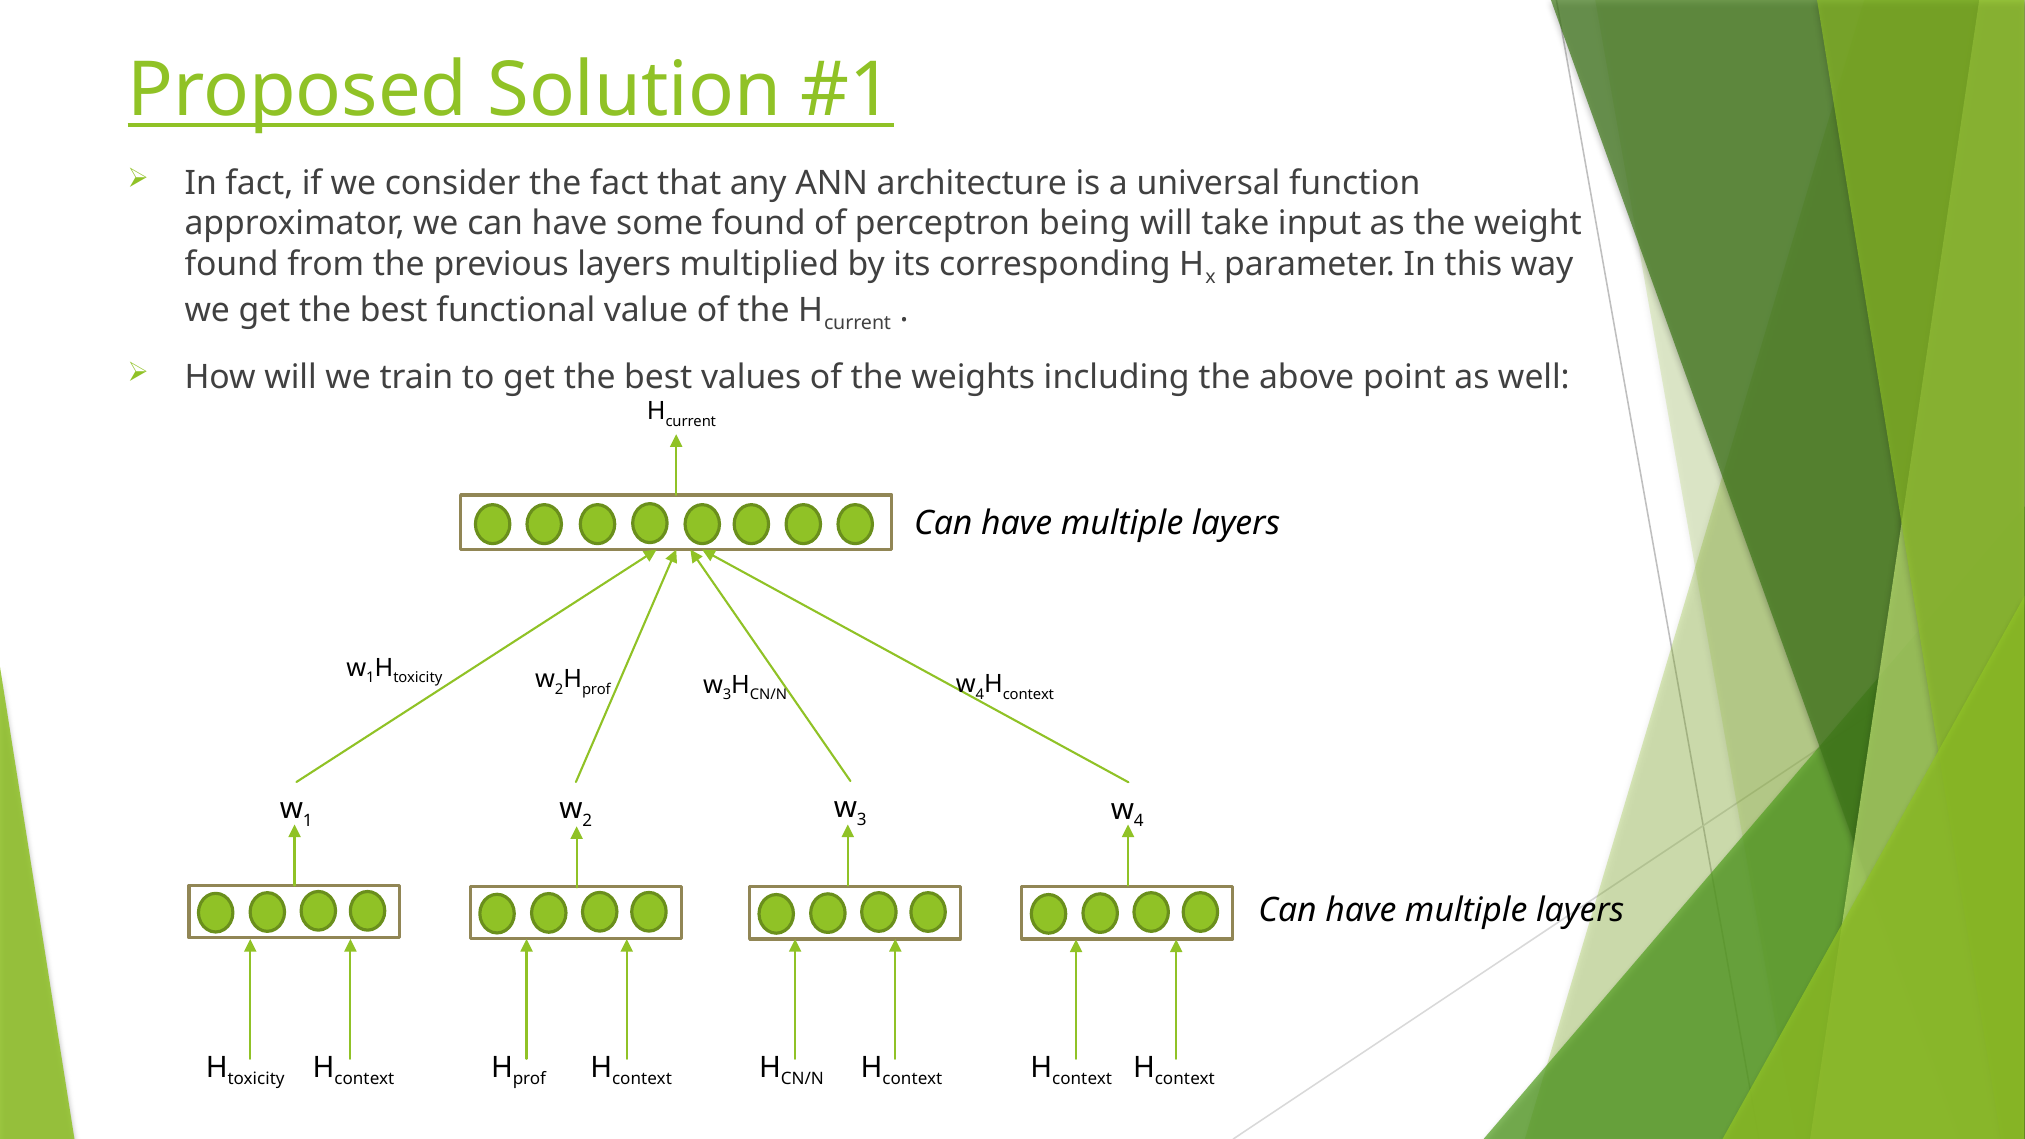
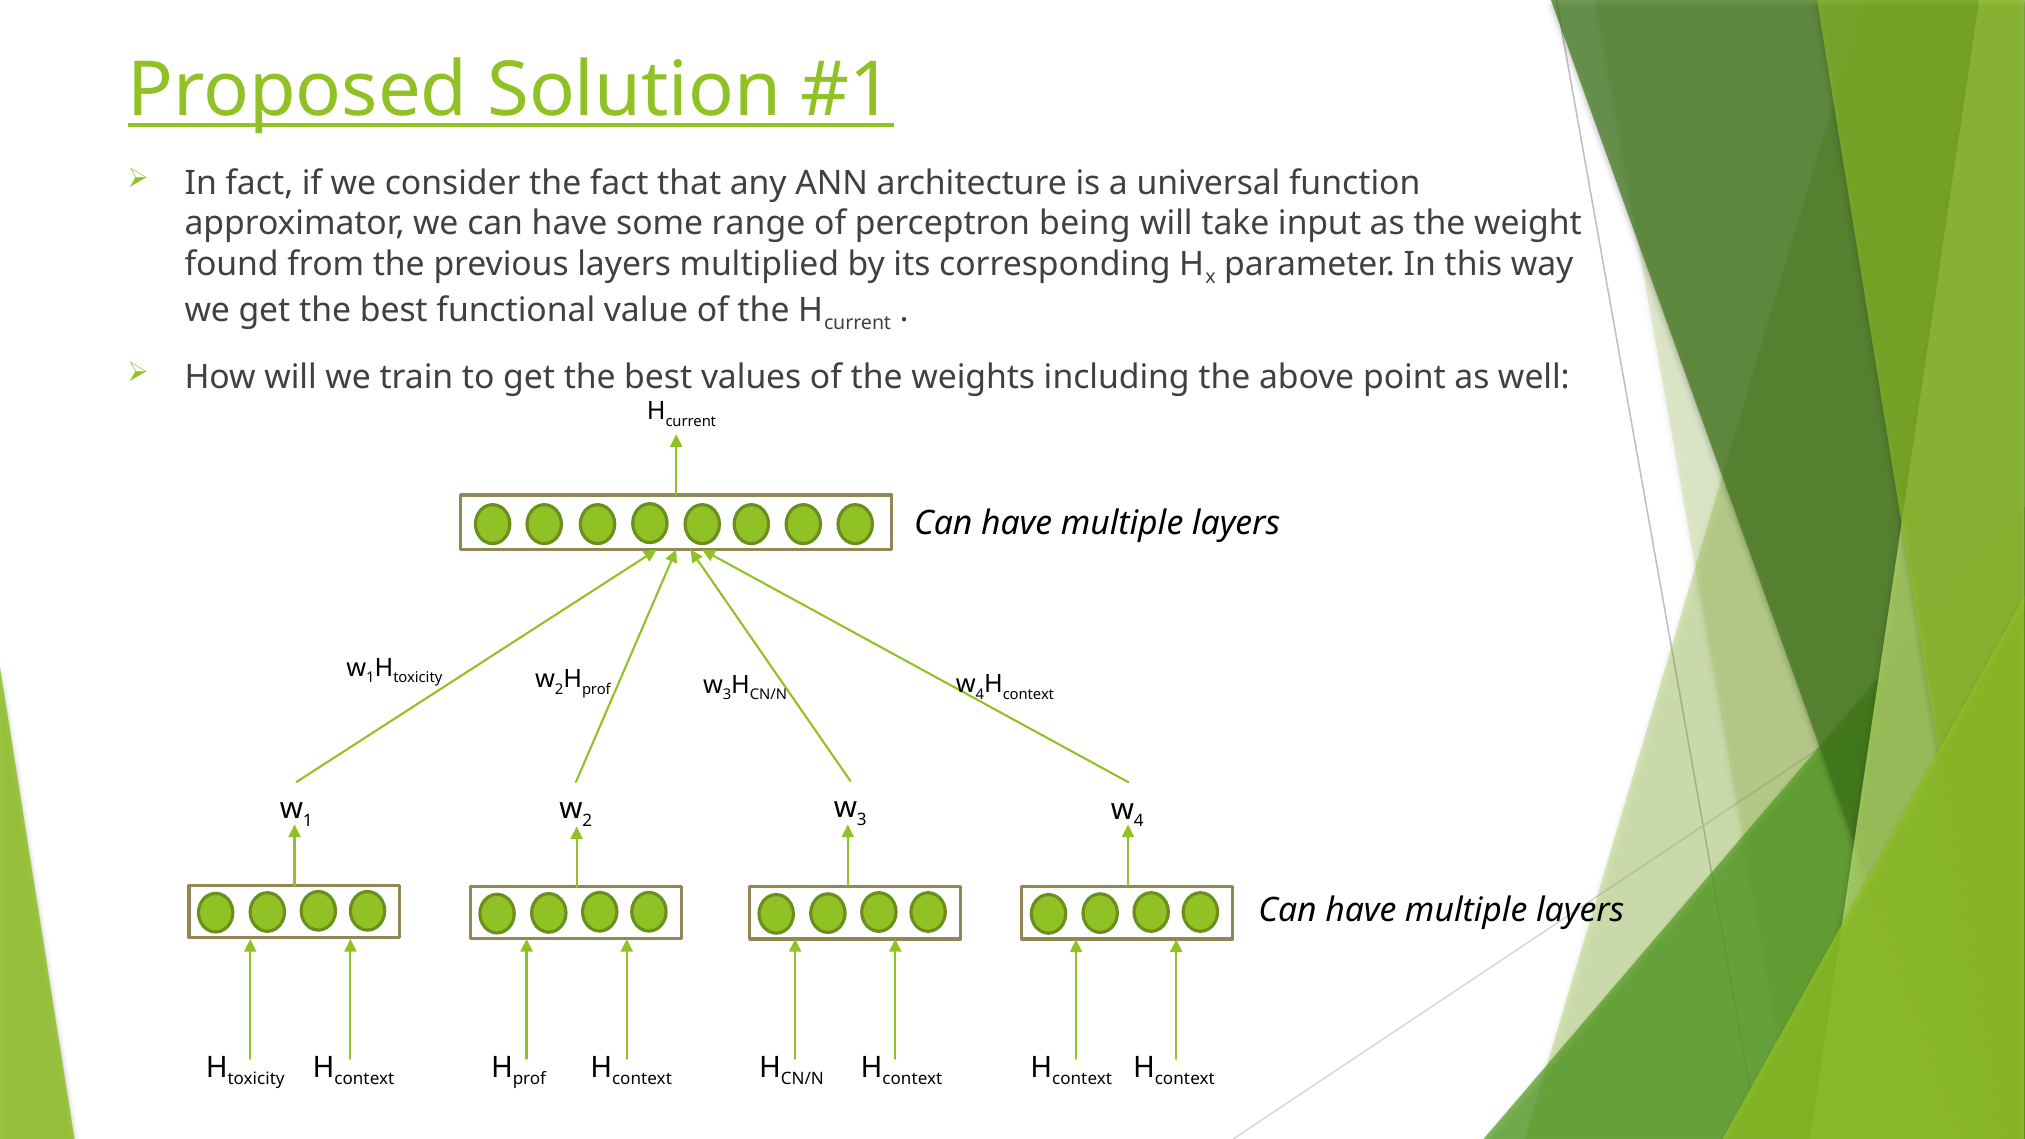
some found: found -> range (759, 224)
